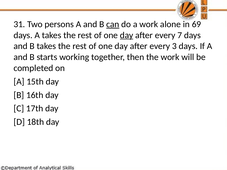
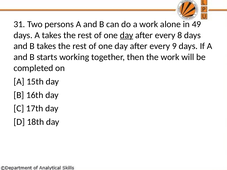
can underline: present -> none (113, 24)
69: 69 -> 49 (196, 24)
7: 7 -> 8 (180, 35)
3: 3 -> 9 (174, 46)
